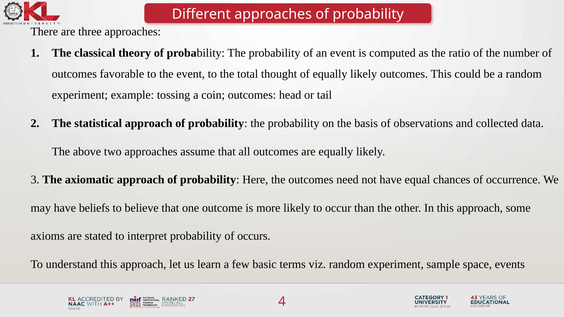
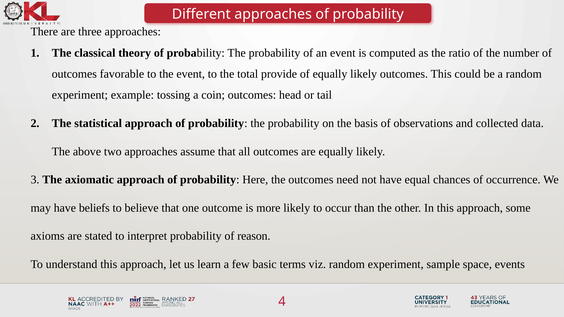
thought: thought -> provide (279, 74)
occurs: occurs -> reason (254, 236)
